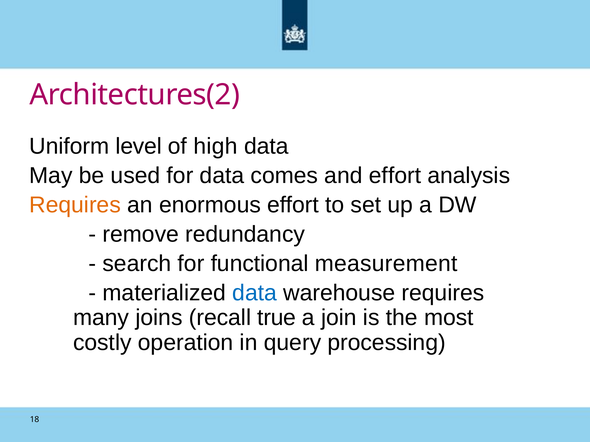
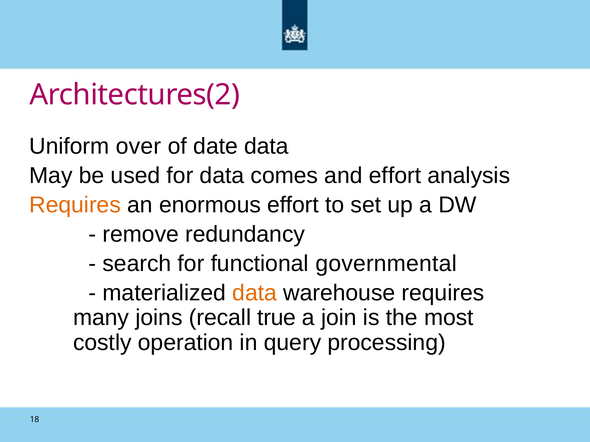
level: level -> over (139, 146)
high: high -> date (216, 146)
measurement: measurement -> governmental (386, 264)
data colour: blue -> orange (255, 293)
